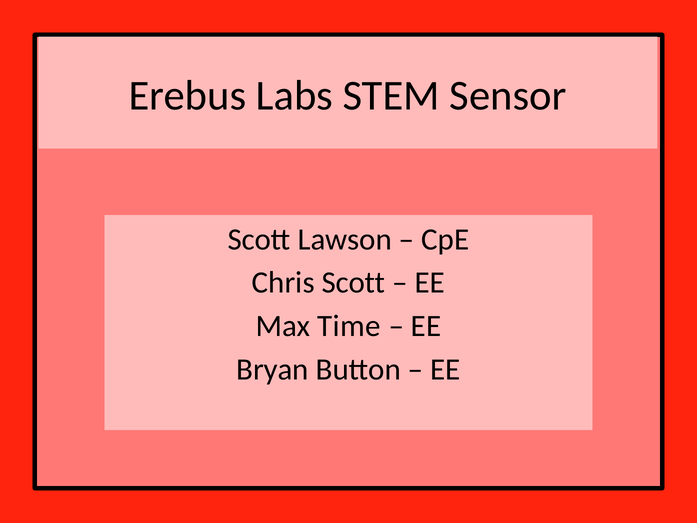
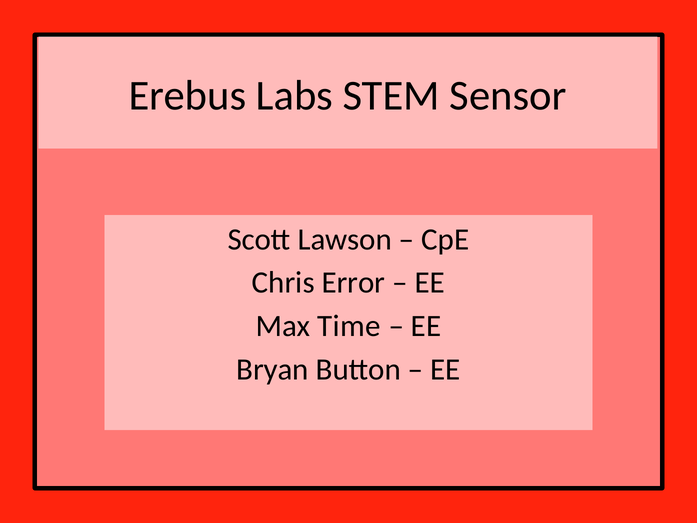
Chris Scott: Scott -> Error (353, 283)
